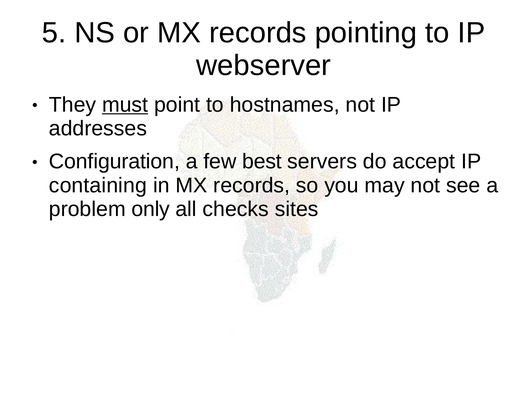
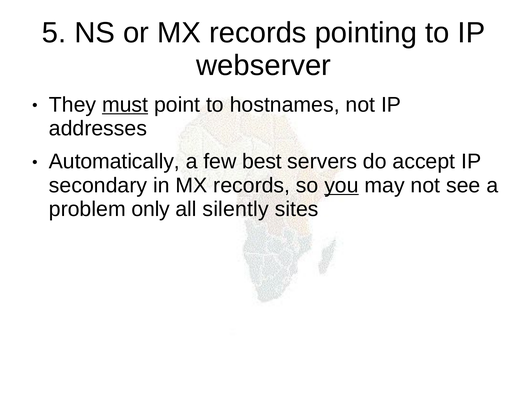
Configuration: Configuration -> Automatically (114, 161)
containing: containing -> secondary (98, 185)
you underline: none -> present (341, 185)
checks: checks -> silently (236, 209)
